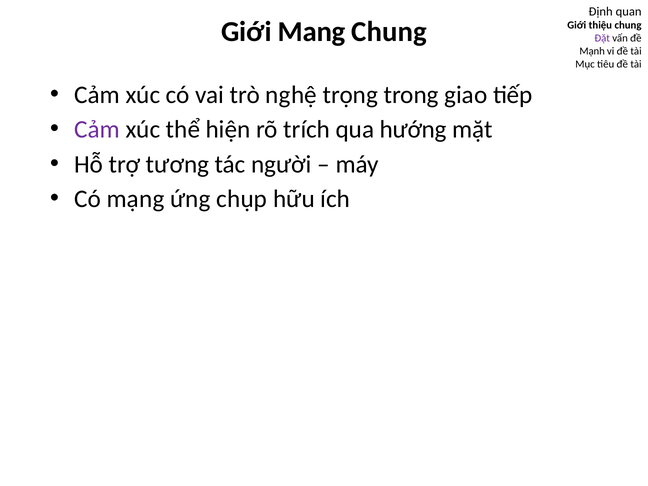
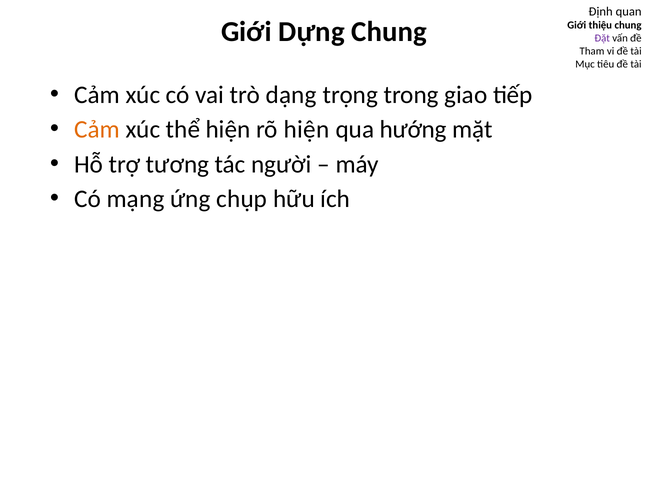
Mang: Mang -> Dựng (311, 32)
Mạnh: Mạnh -> Tham (592, 51)
nghệ: nghệ -> dạng (291, 95)
Cảm colour: purple -> orange (97, 129)
rõ trích: trích -> hiện (307, 129)
